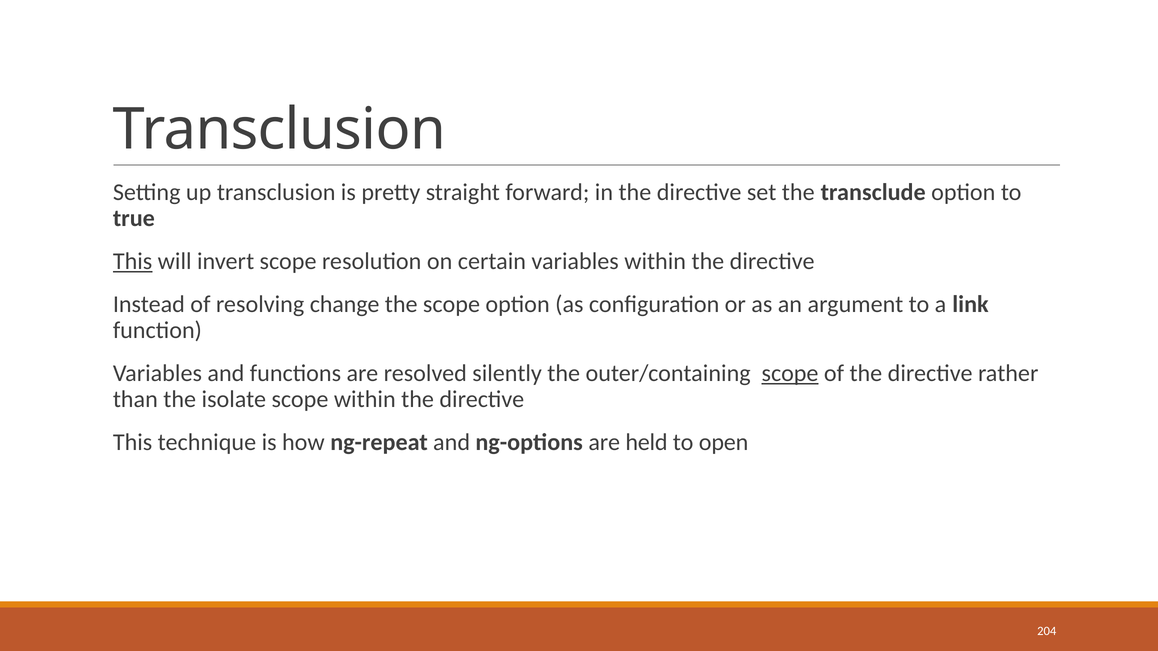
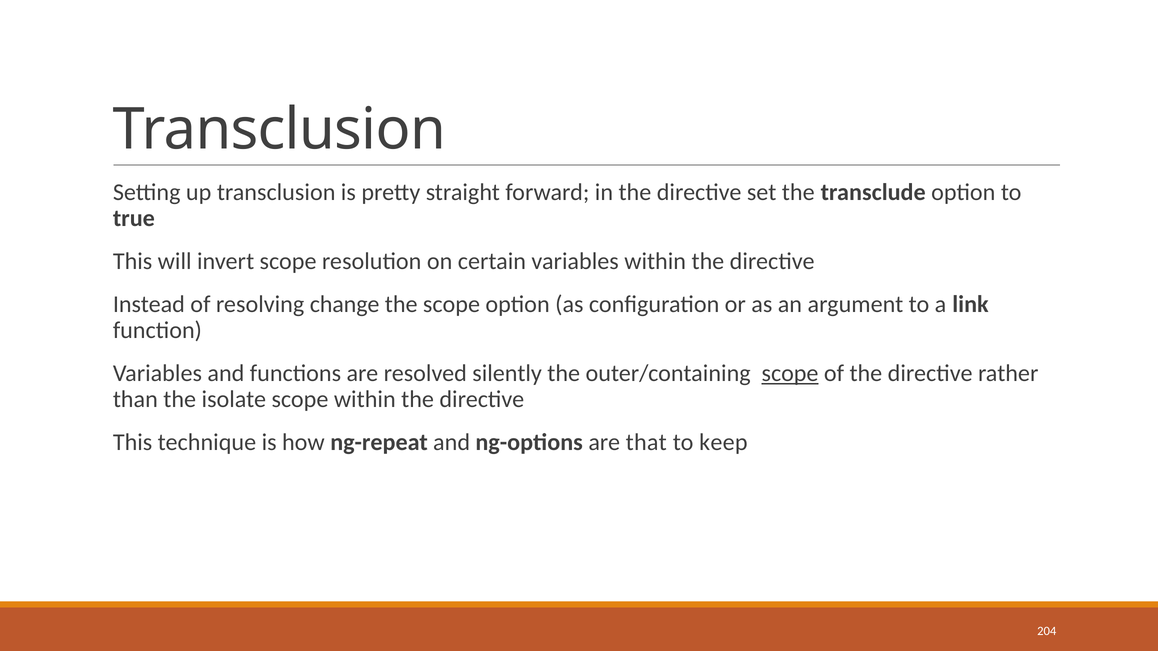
This underline: present -> none (133, 262)
held: held -> that (646, 442)
open: open -> keep (723, 442)
